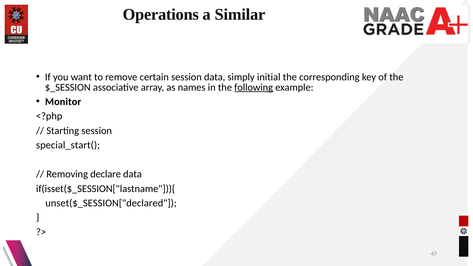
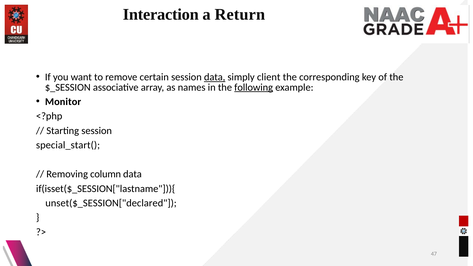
Operations: Operations -> Interaction (161, 14)
Similar: Similar -> Return (240, 14)
data underline: none -> present (215, 77)
initial: initial -> client (269, 77)
declare: declare -> column (106, 174)
